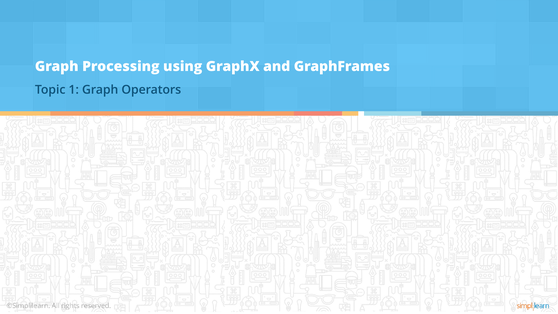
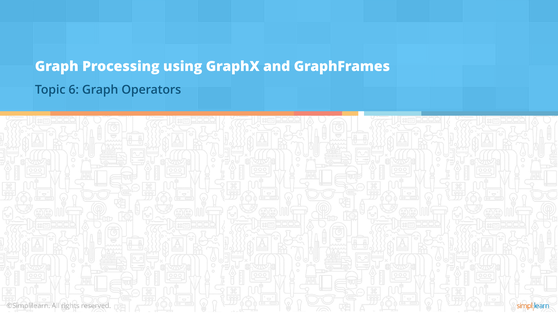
1: 1 -> 6 (74, 90)
